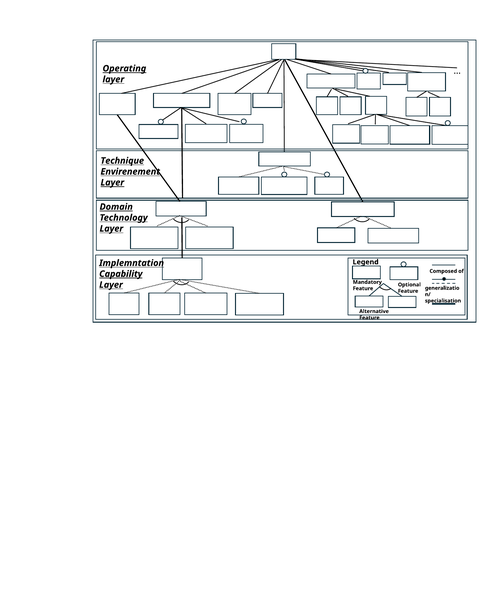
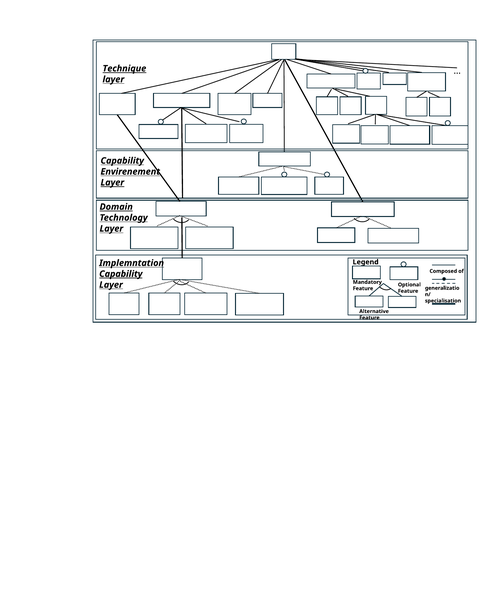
Operating: Operating -> Technique (124, 69)
Technique: Technique -> Capability (122, 161)
